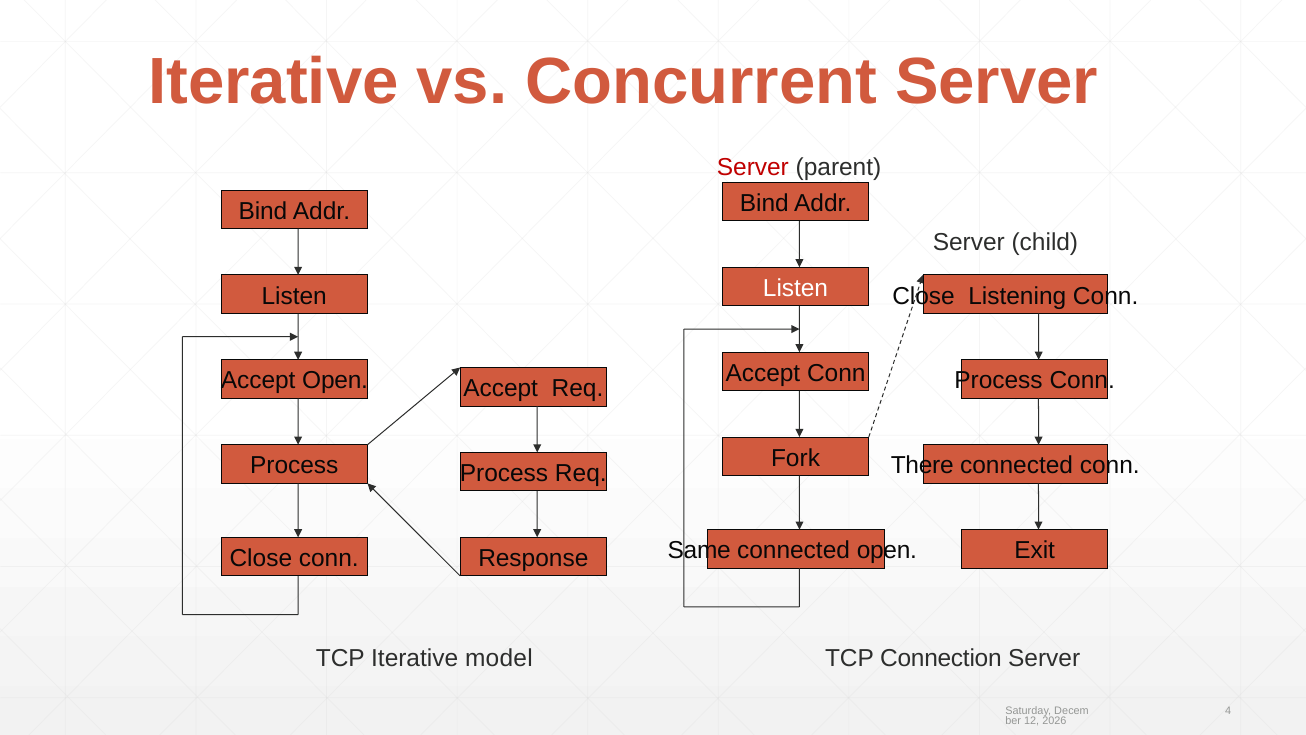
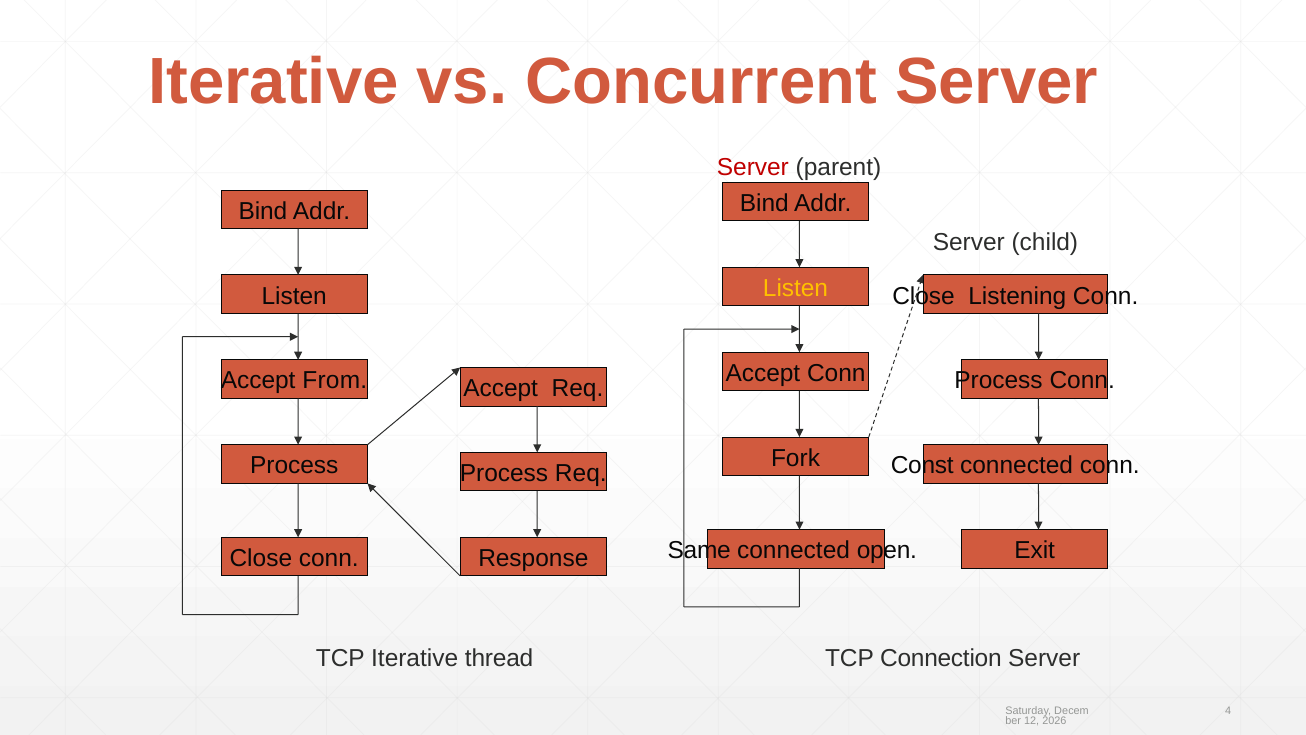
Listen colour: white -> yellow (796, 288)
Accept Open: Open -> From (335, 381)
There: There -> Const (922, 466)
model: model -> thread (499, 658)
